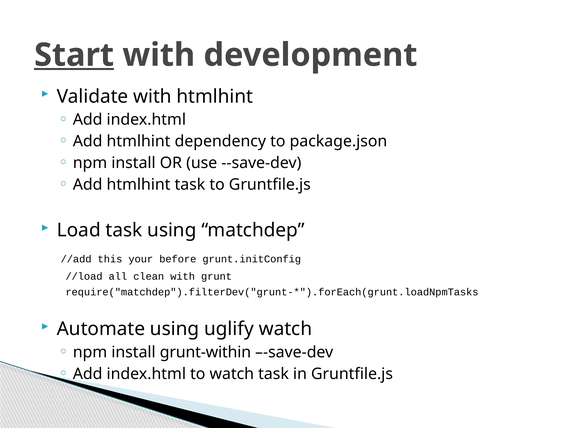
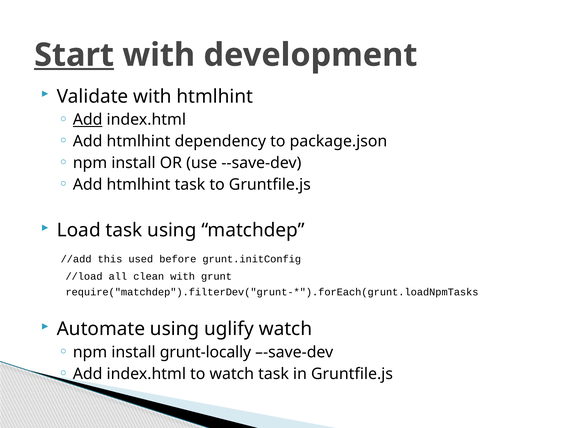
Add underline: none -> present (88, 120)
your: your -> used (141, 259)
grunt-within: grunt-within -> grunt-locally (205, 352)
